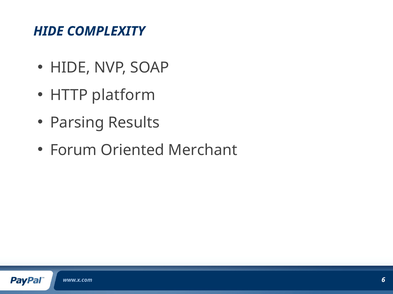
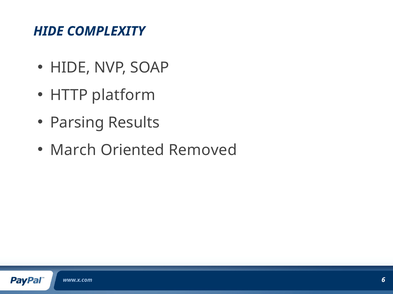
Forum: Forum -> March (73, 150)
Merchant: Merchant -> Removed (203, 150)
